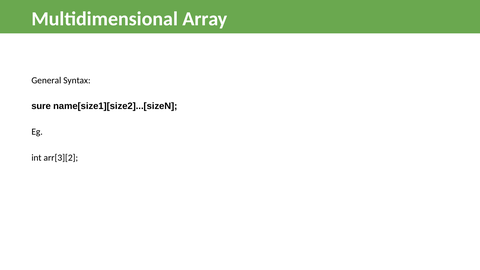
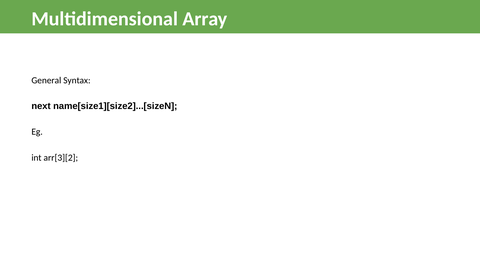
sure: sure -> next (41, 106)
